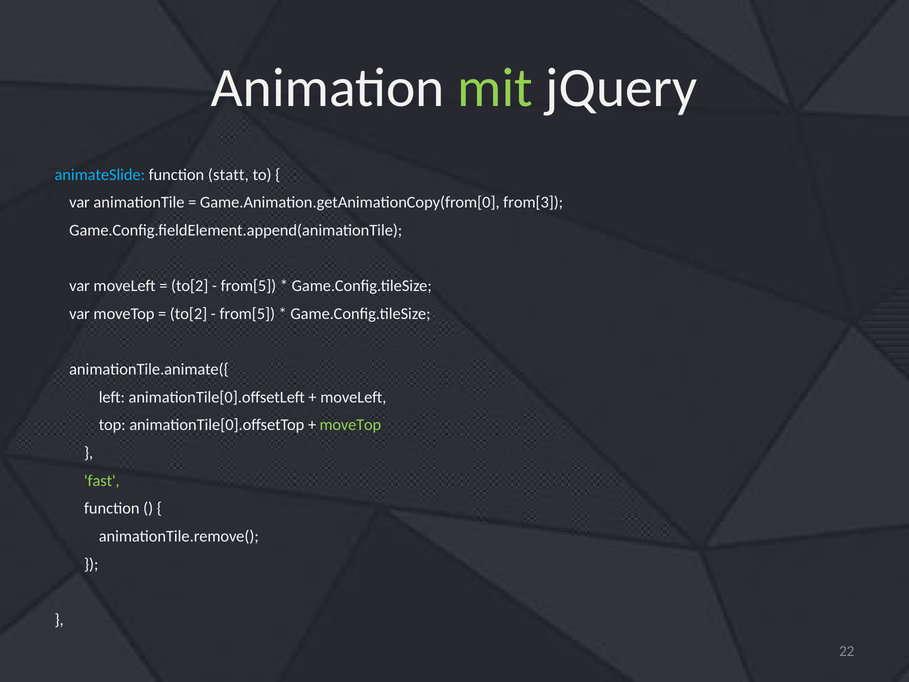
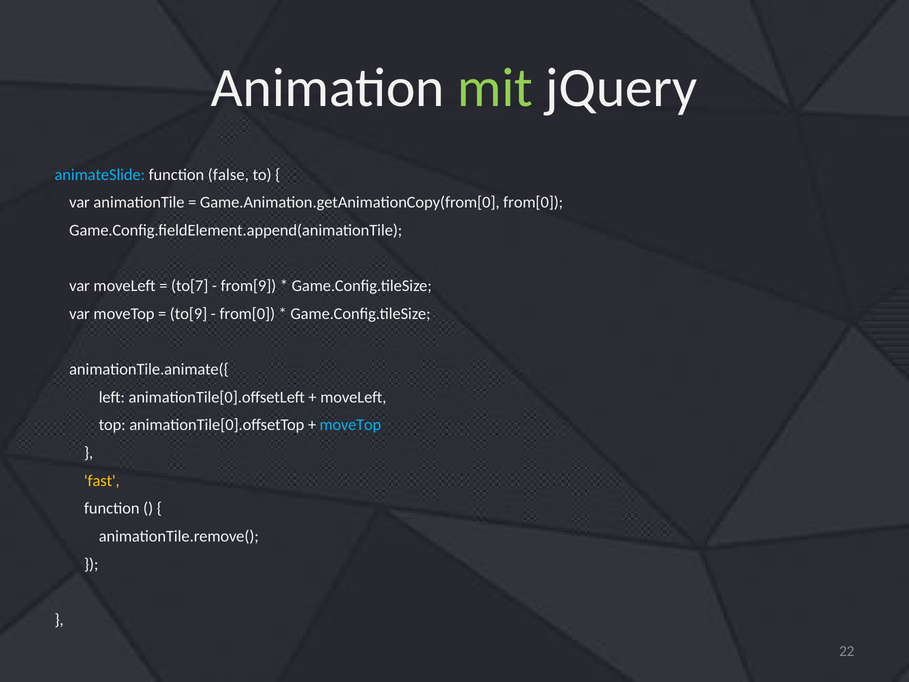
statt: statt -> false (228, 175)
Game.Animation.getAnimationCopy(from[0 from[3: from[3 -> from[0 (533, 202)
to[2: to[2 -> to[7 (190, 286)
from[5: from[5 -> from[9 (248, 286)
to[2: to[2 -> to[9 (189, 314)
from[5: from[5 -> from[0 (247, 314)
moveTop colour: light green -> light blue (350, 425)
fast colour: light green -> yellow (102, 481)
